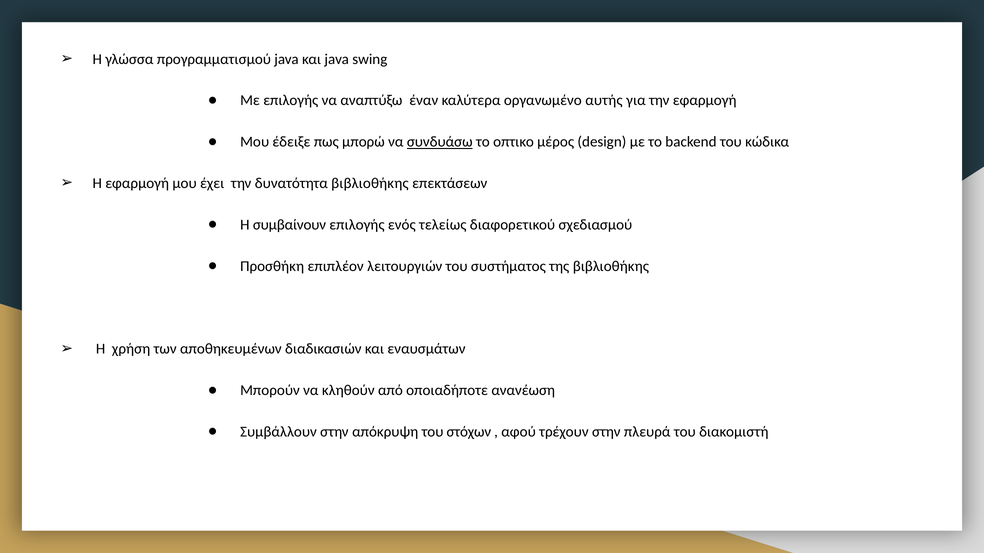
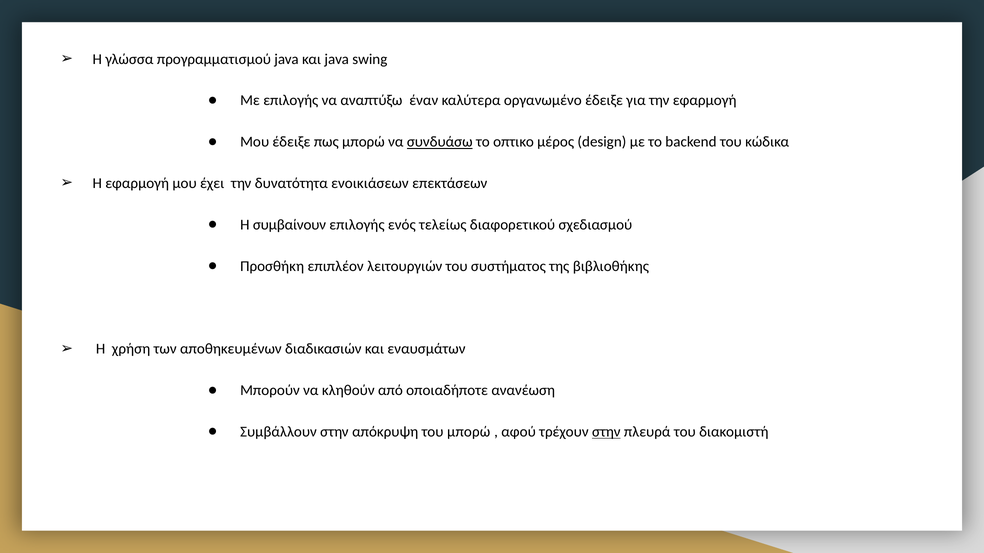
οργανωμένο αυτής: αυτής -> έδειξε (604, 101)
δυνατότητα βιβλιοθήκης: βιβλιοθήκης -> ενοικιάσεων (370, 183)
του στόχων: στόχων -> μπορώ (469, 432)
στην underline: none -> present (606, 432)
